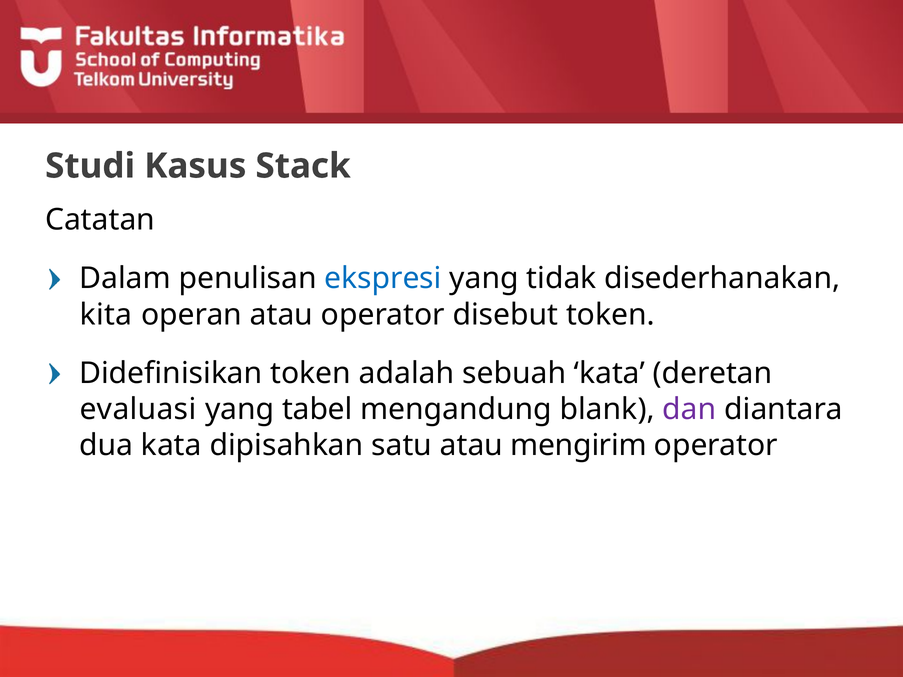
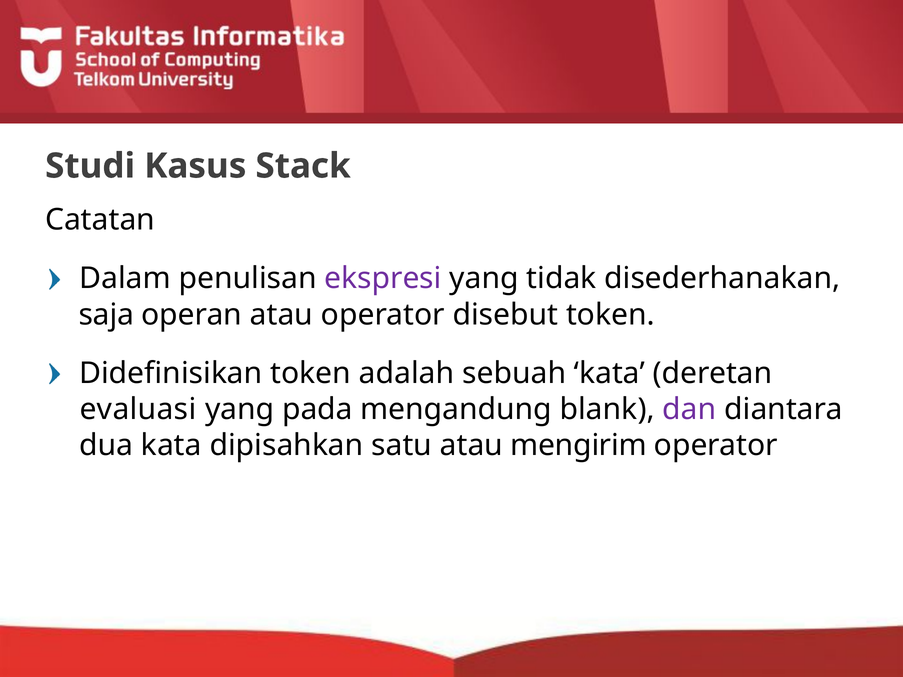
ekspresi colour: blue -> purple (383, 279)
kita: kita -> saja (106, 315)
tabel: tabel -> pada (317, 410)
